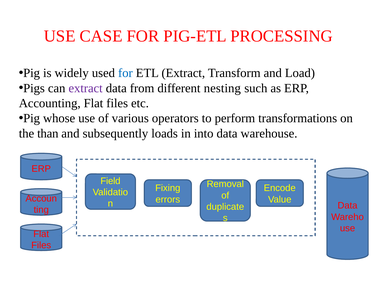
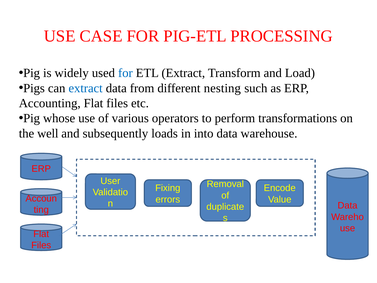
extract colour: purple -> blue (86, 88)
than: than -> well (48, 133)
Field: Field -> User (110, 181)
